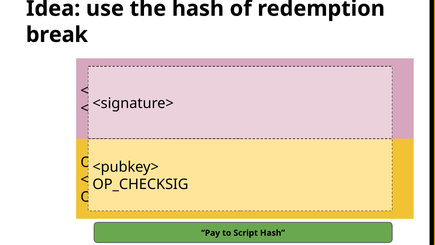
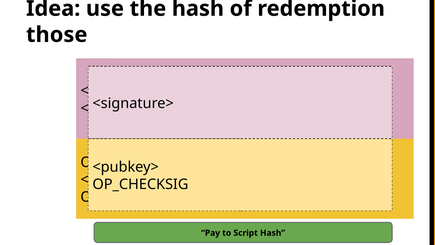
break: break -> those (57, 35)
